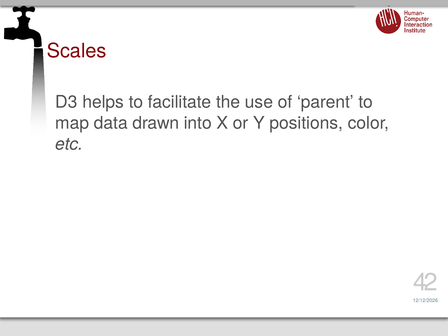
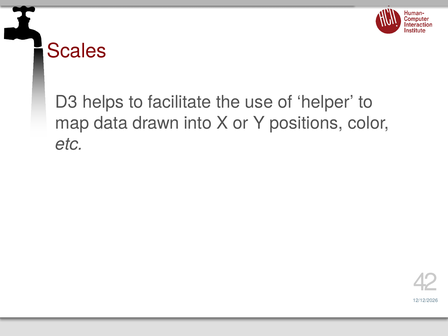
parent: parent -> helper (325, 102)
